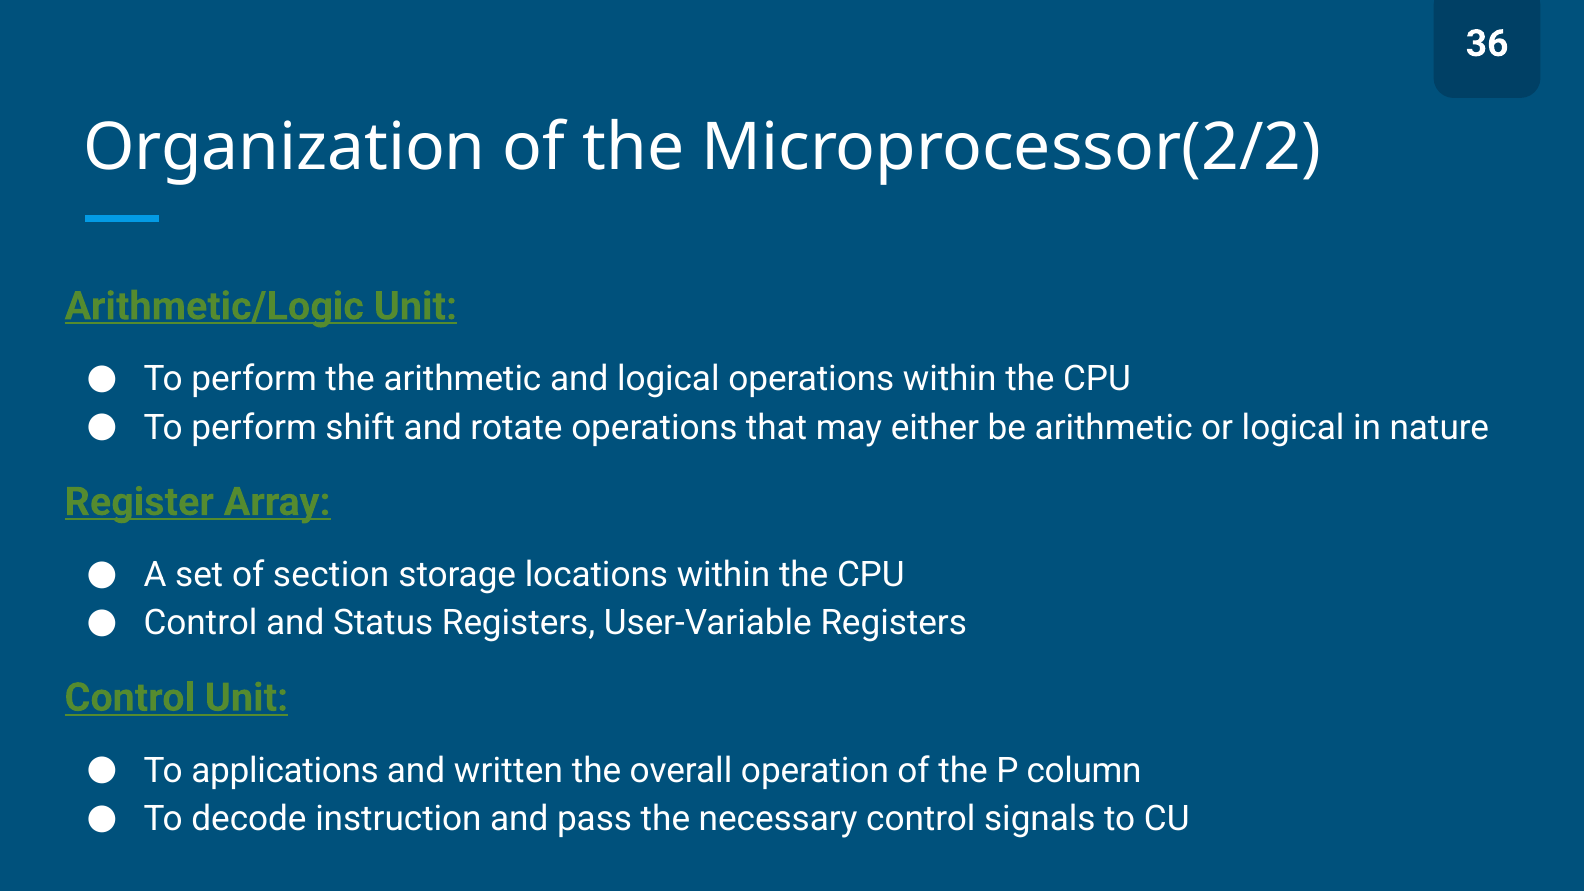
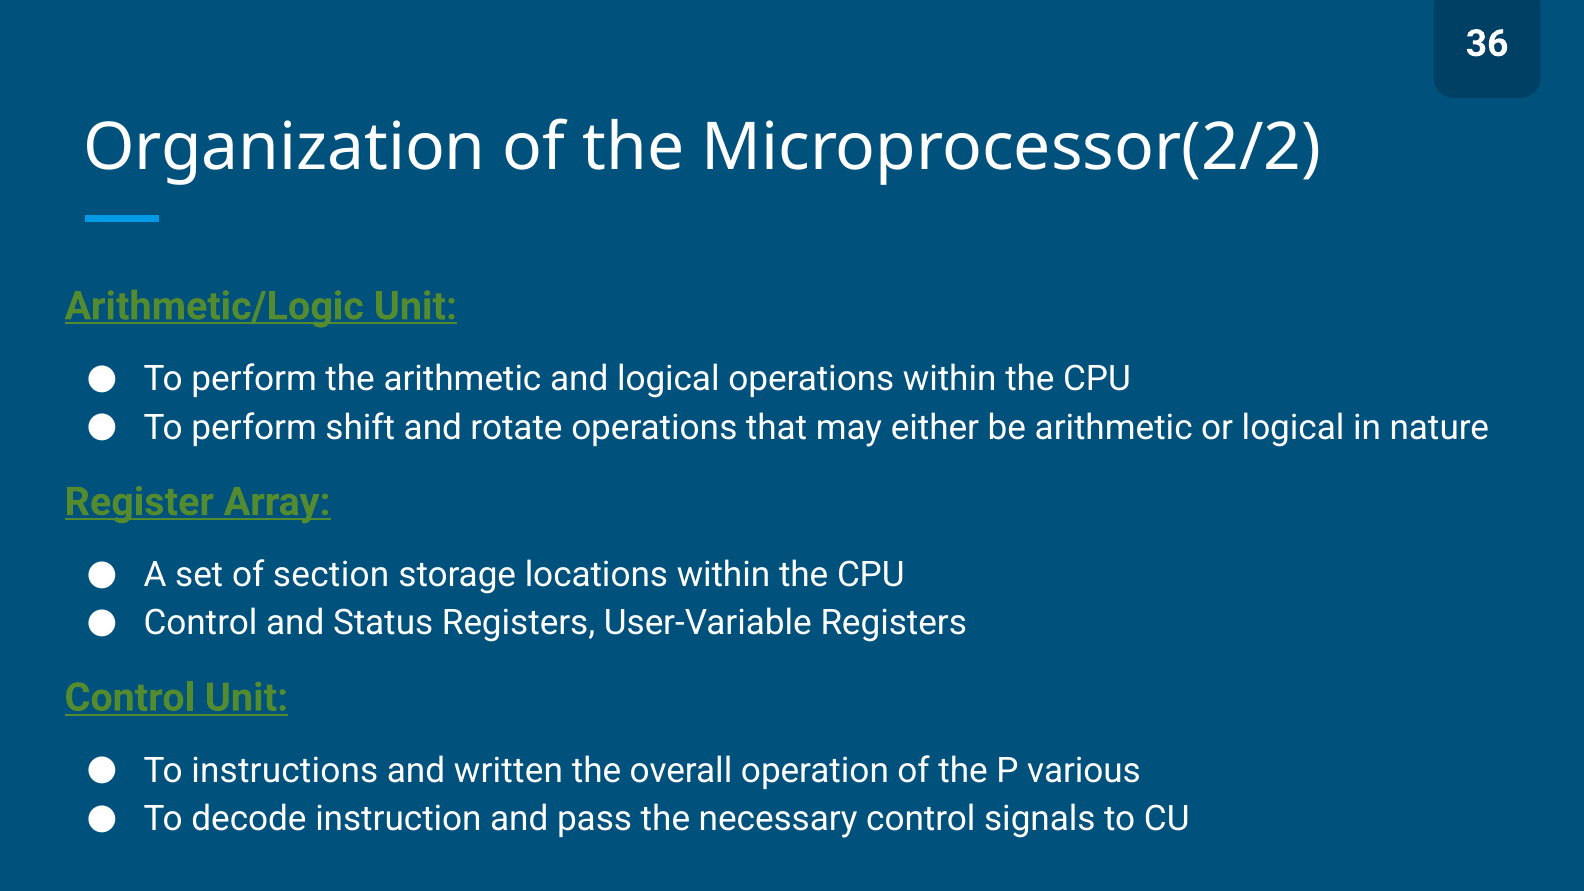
applications: applications -> instructions (285, 771)
column: column -> various (1084, 771)
